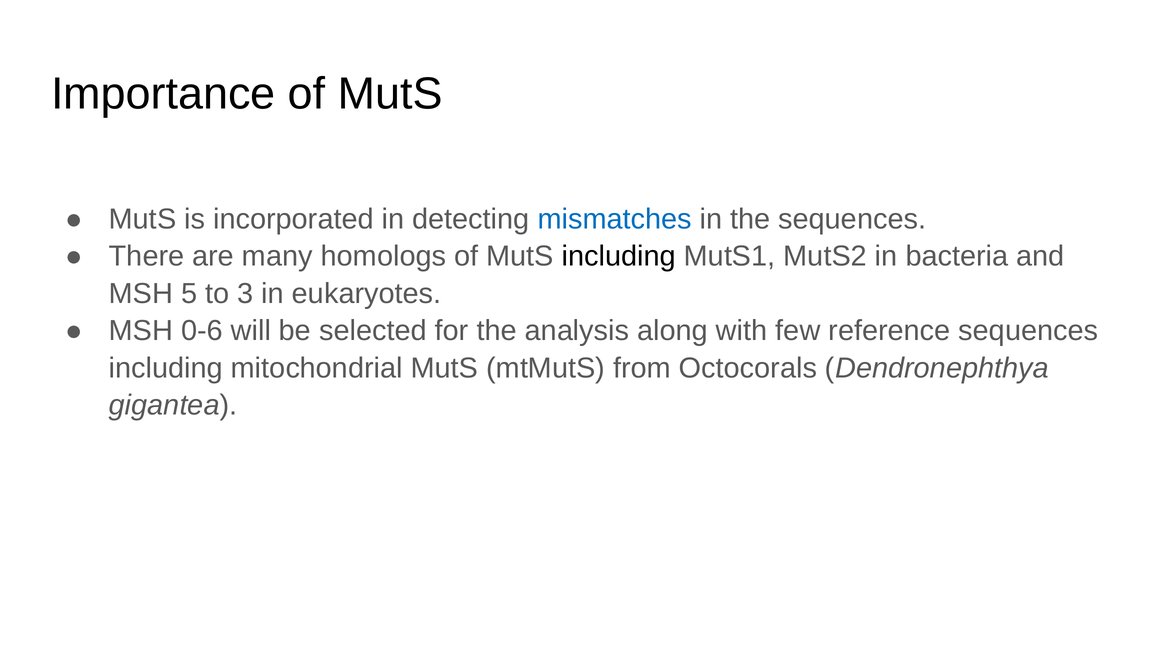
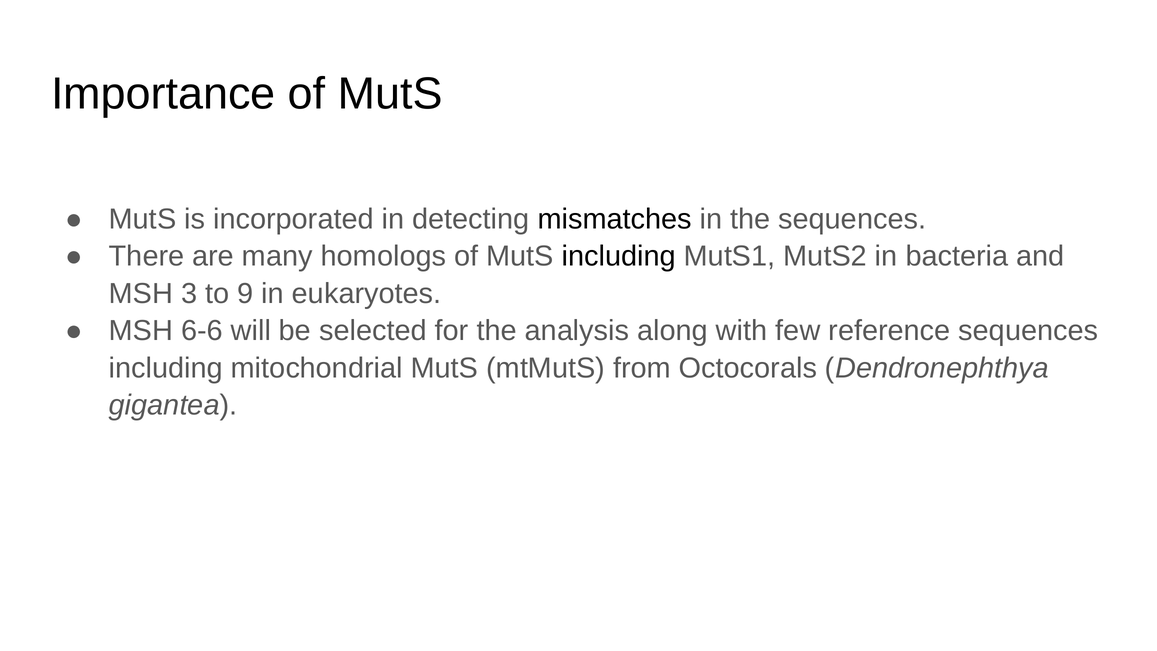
mismatches colour: blue -> black (615, 219)
5: 5 -> 3 (189, 293)
3: 3 -> 9 (245, 293)
0-6: 0-6 -> 6-6 (202, 331)
